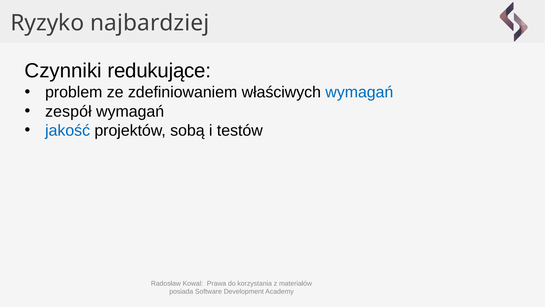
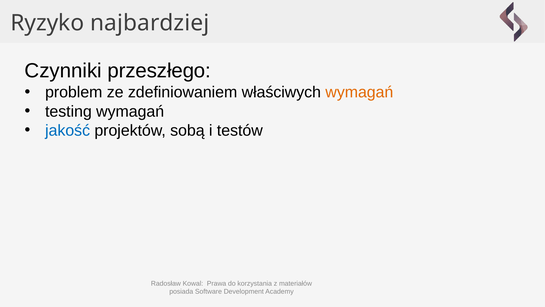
redukujące: redukujące -> przeszłego (159, 71)
wymagań colour: blue -> orange (359, 92)
zespół: zespół -> testing (68, 111)
